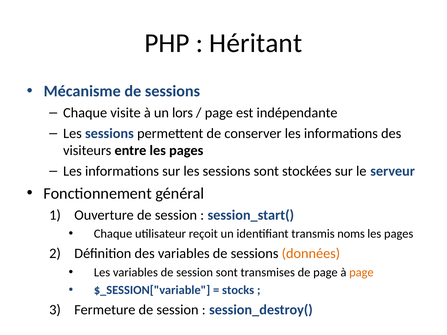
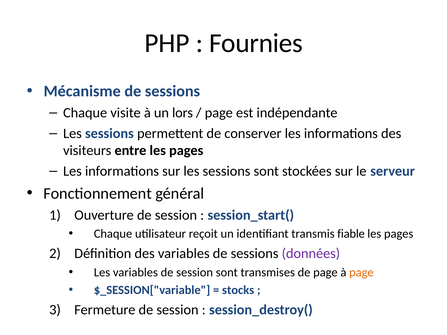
Héritant: Héritant -> Fournies (256, 43)
noms: noms -> fiable (351, 234)
données colour: orange -> purple (311, 254)
